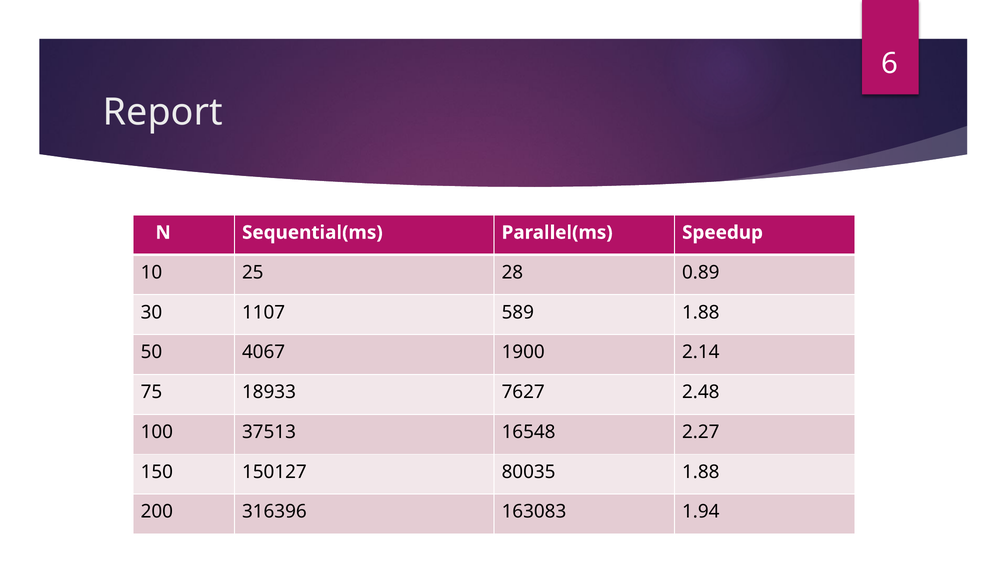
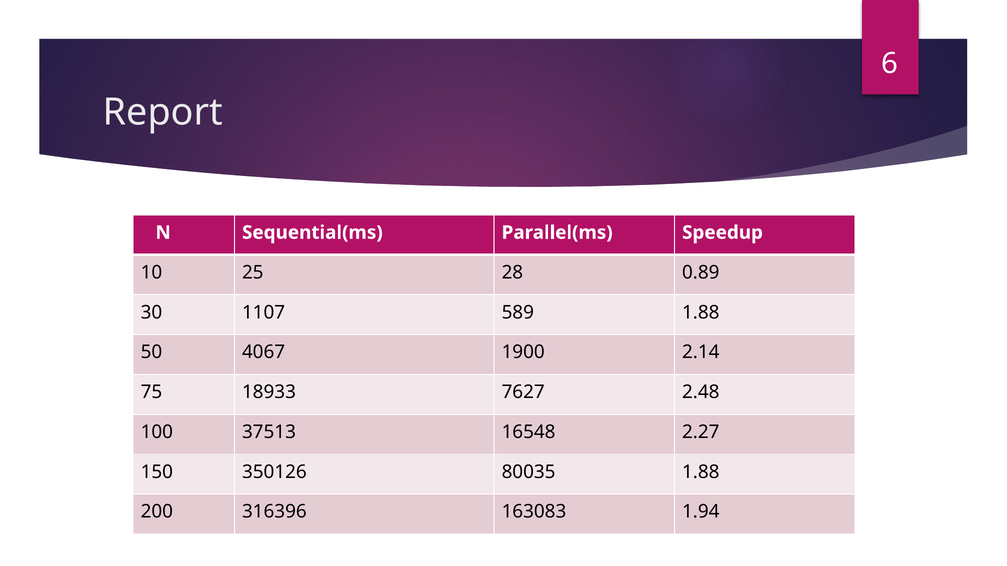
150127: 150127 -> 350126 (274, 472)
